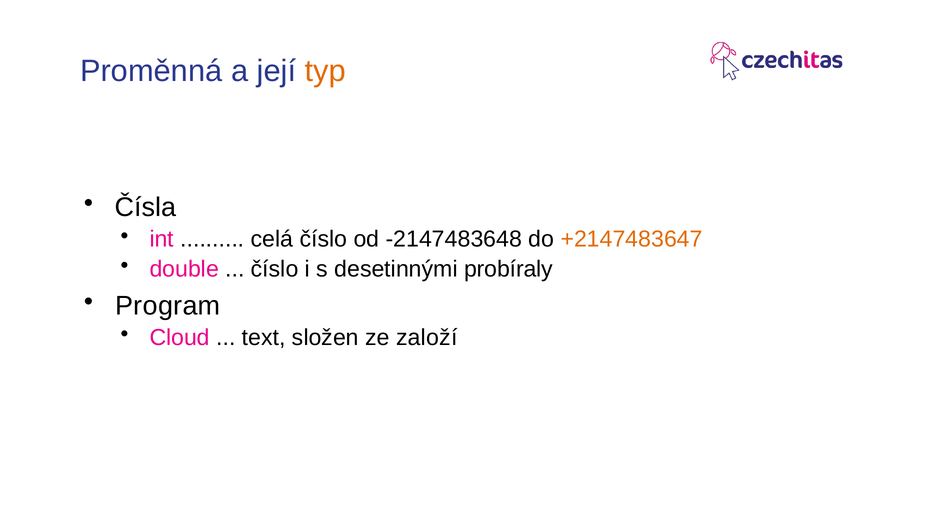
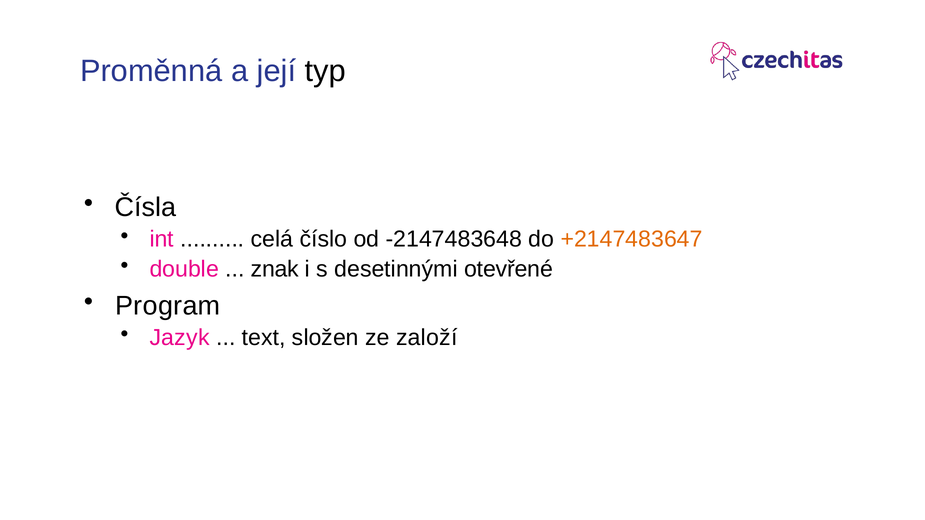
typ colour: orange -> black (325, 71)
číslo: číslo -> znak (275, 269)
probíraly: probíraly -> otevřené (509, 269)
Cloud: Cloud -> Jazyk (180, 338)
